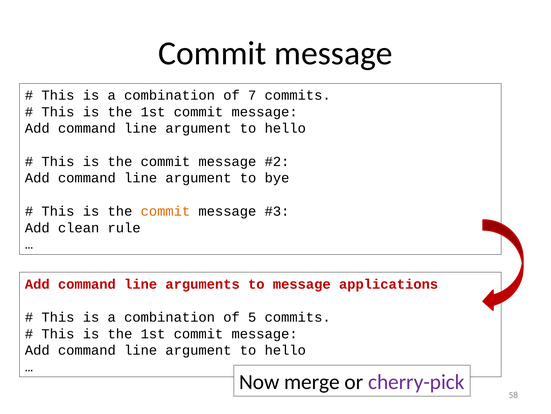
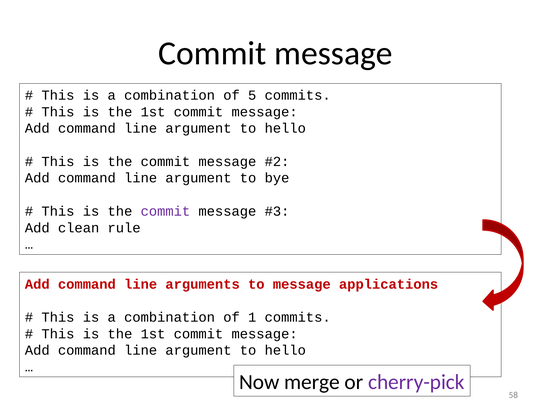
7: 7 -> 5 (252, 95)
commit colour: orange -> purple (165, 211)
5: 5 -> 1 (252, 317)
